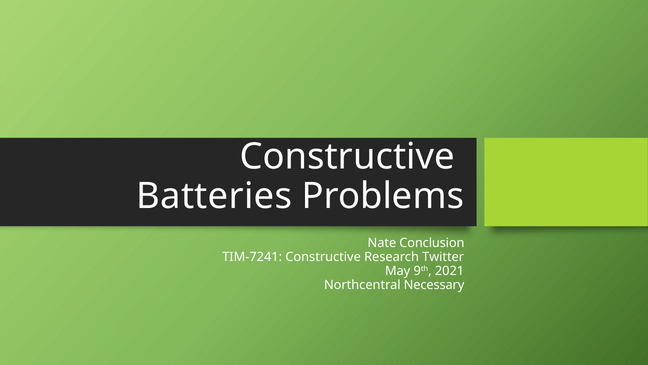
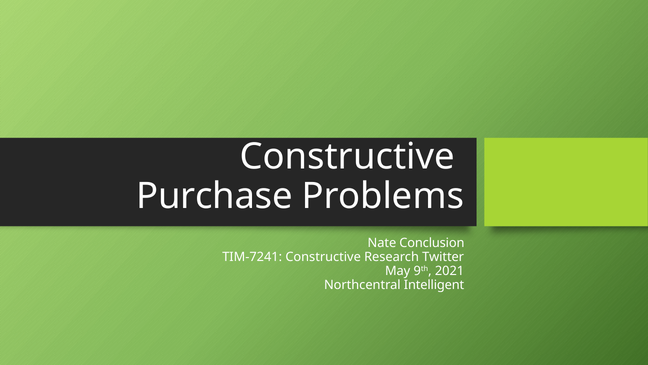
Batteries: Batteries -> Purchase (214, 196)
Necessary: Necessary -> Intelligent (434, 284)
